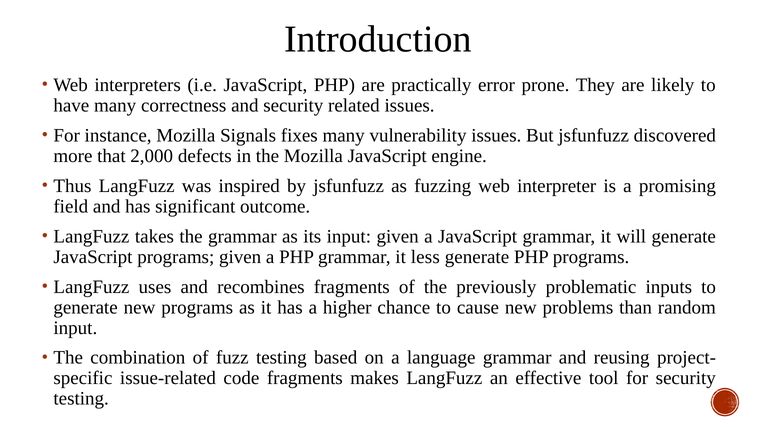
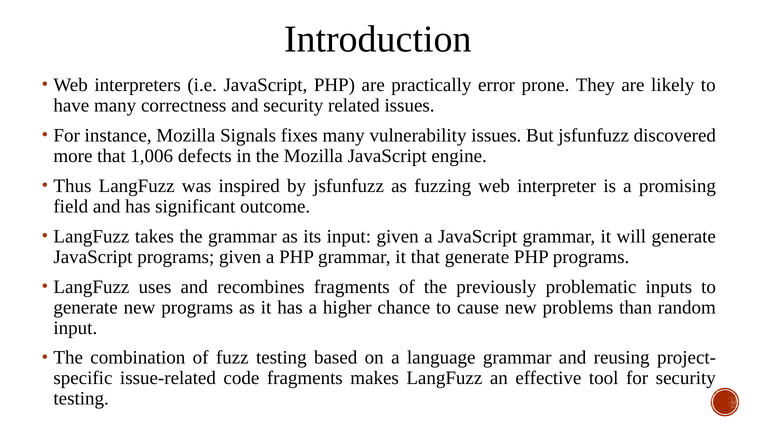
2,000: 2,000 -> 1,006 (152, 156)
it less: less -> that (425, 257)
